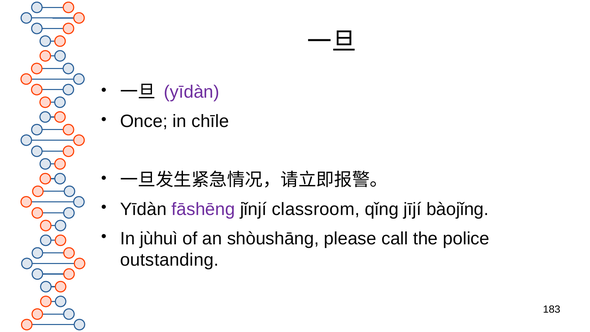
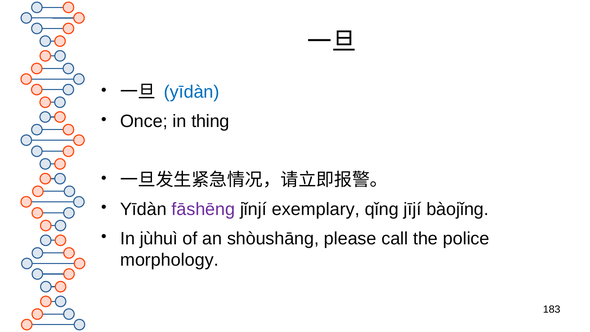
yīdàn colour: purple -> blue (192, 92)
chīle: chīle -> thing (210, 121)
classroom: classroom -> exemplary (316, 209)
outstanding: outstanding -> morphology (169, 260)
